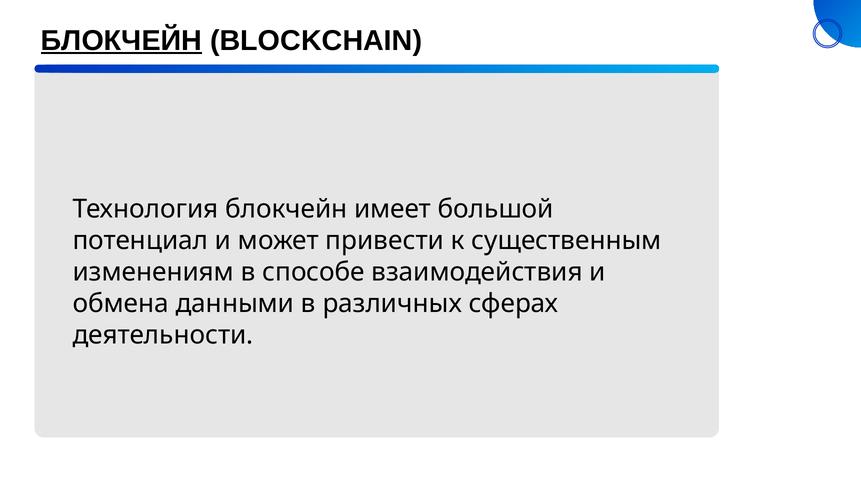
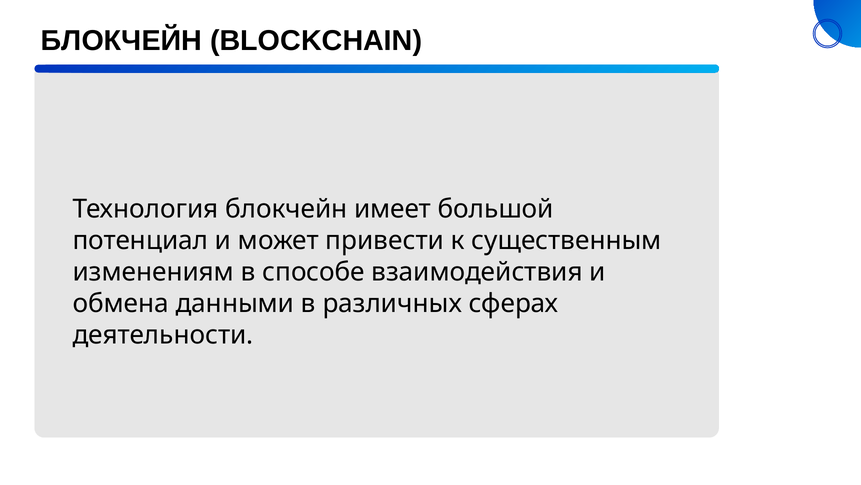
БЛОКЧЕЙН underline: present -> none (121, 40)
